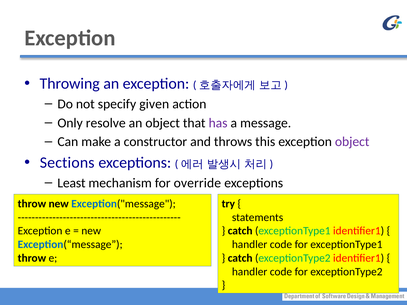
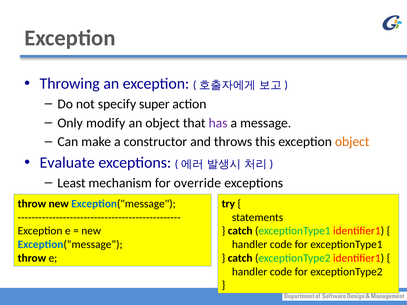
given: given -> super (154, 104)
resolve: resolve -> modify (106, 123)
object colour: purple -> orange (352, 142)
Sections: Sections -> Evaluate (67, 163)
